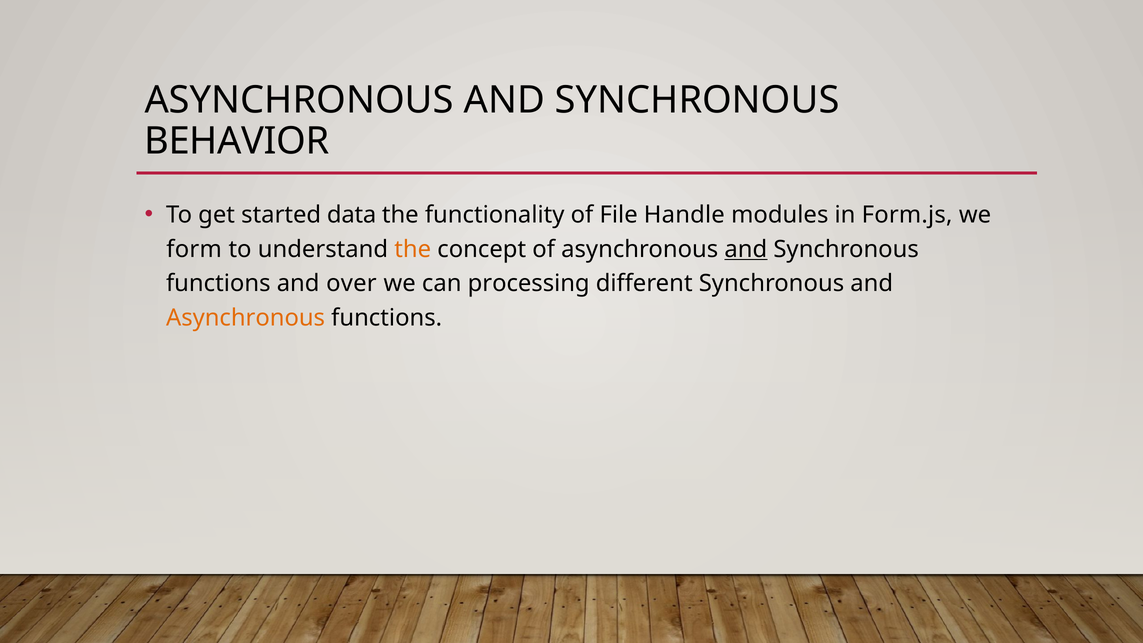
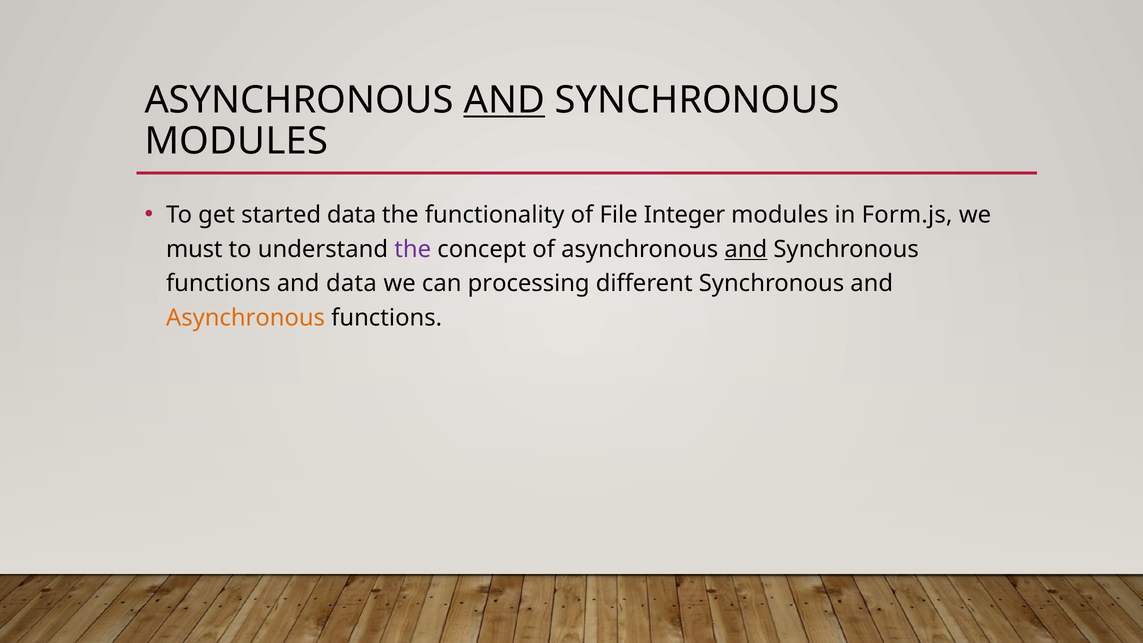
AND underline: none -> present (504, 100)
BEHAVIOR: BEHAVIOR -> MODULES (236, 141)
Handle: Handle -> Integer (685, 215)
form: form -> must (194, 249)
the colour: orange -> purple (413, 249)
and over: over -> data (351, 283)
